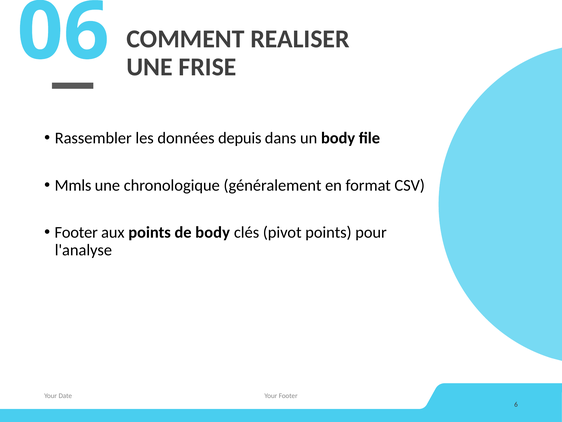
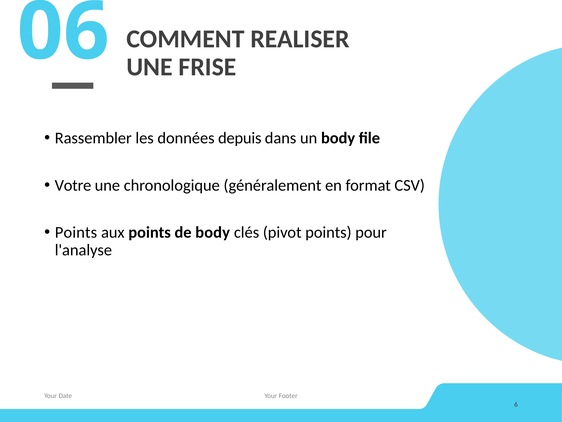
Mmls: Mmls -> Votre (73, 185)
Footer: Footer -> Points (76, 232)
